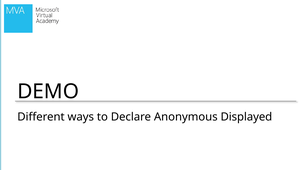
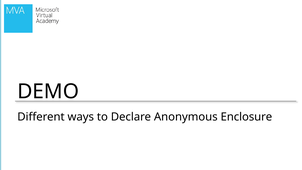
Displayed: Displayed -> Enclosure (246, 117)
